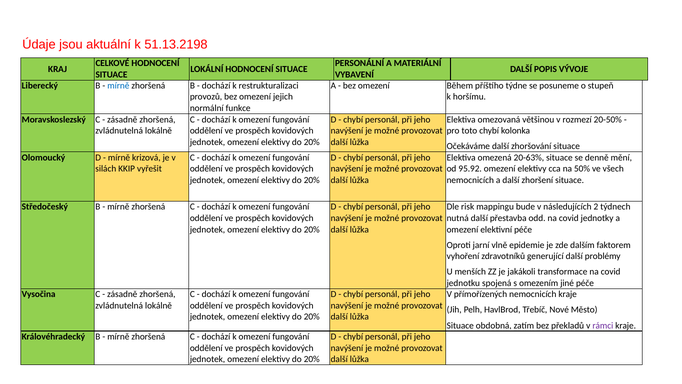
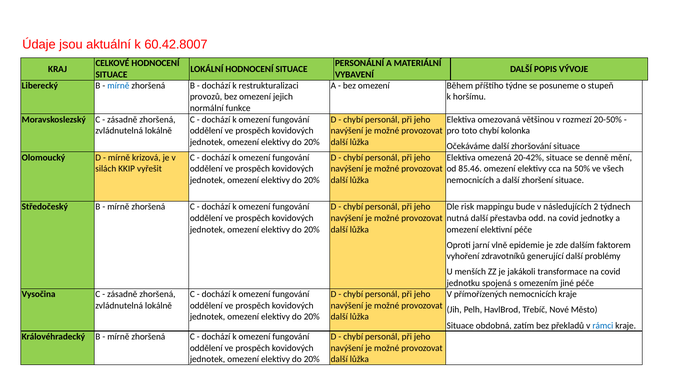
51.13.2198: 51.13.2198 -> 60.42.8007 (176, 44)
20-63%: 20-63% -> 20-42% (529, 157)
95.92: 95.92 -> 85.46 (470, 169)
rámci colour: purple -> blue (603, 325)
